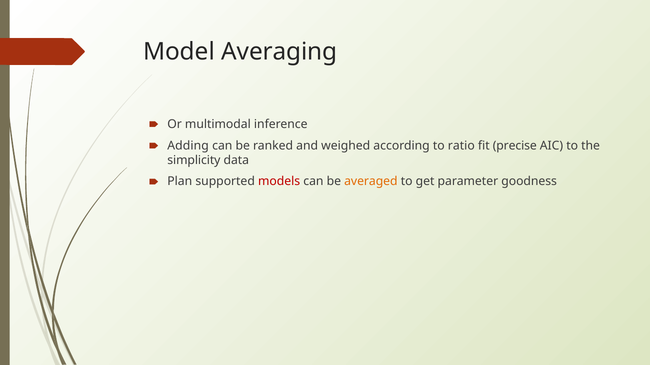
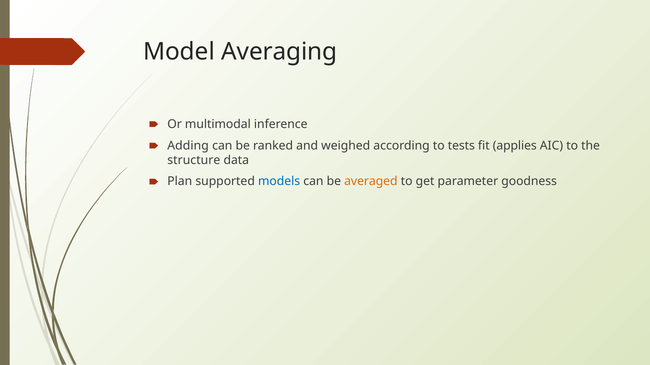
ratio: ratio -> tests (461, 146)
precise: precise -> applies (515, 146)
simplicity: simplicity -> structure (194, 160)
models colour: red -> blue (279, 182)
